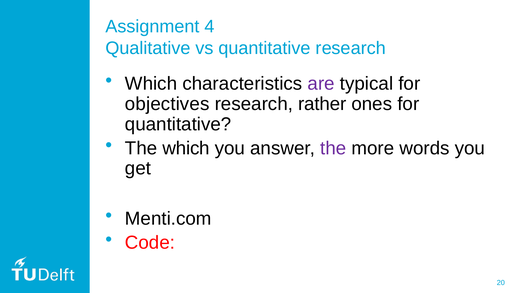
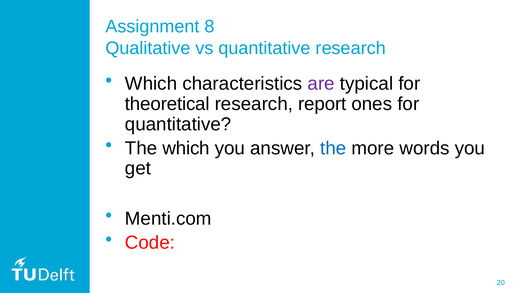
4: 4 -> 8 (210, 27)
objectives: objectives -> theoretical (167, 104)
rather: rather -> report (322, 104)
the colour: purple -> blue (333, 148)
